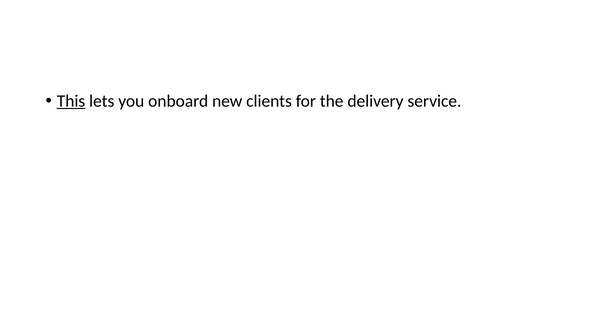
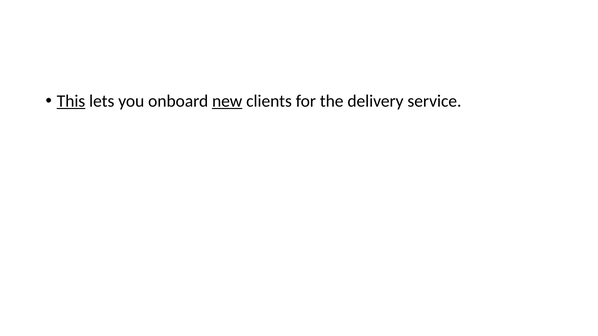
new underline: none -> present (227, 101)
